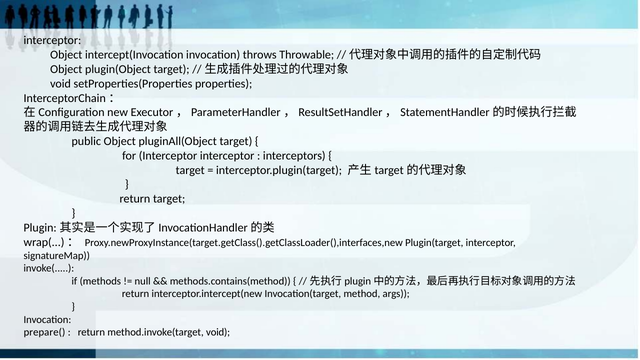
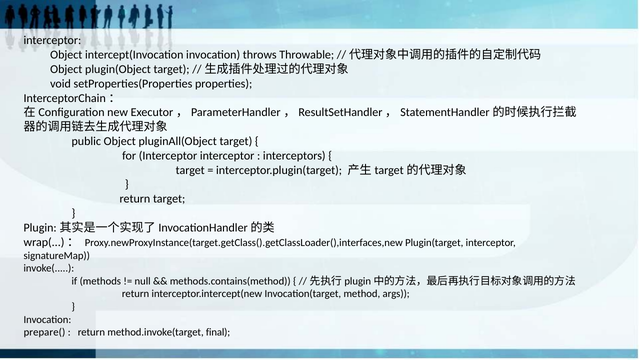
method.invoke(target void: void -> final (218, 332)
